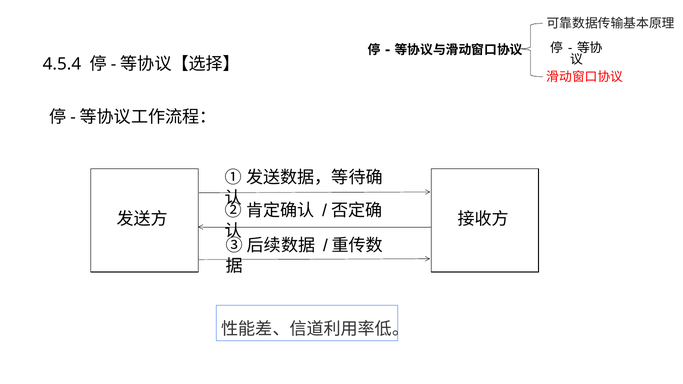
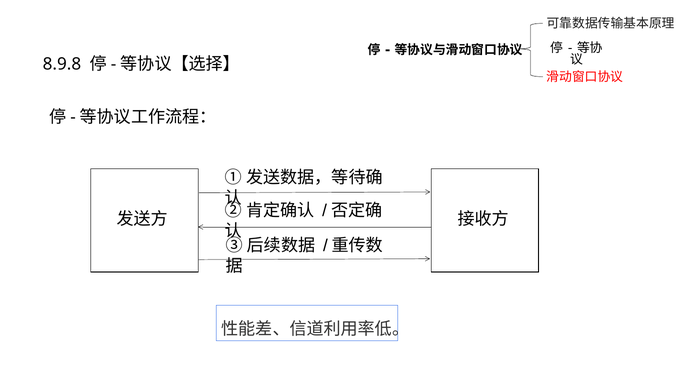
4.5.4: 4.5.4 -> 8.9.8 (62, 64)
